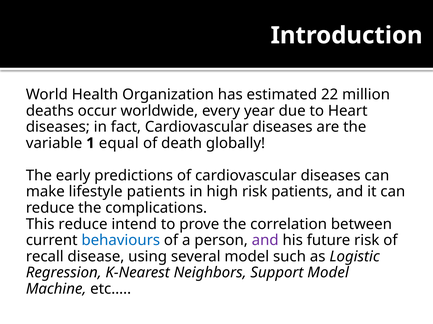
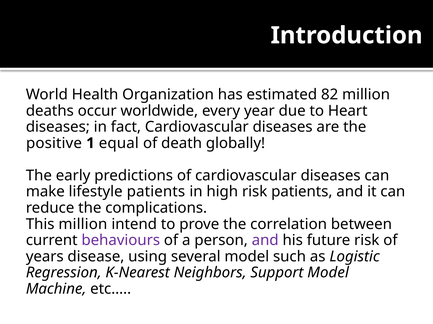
22: 22 -> 82 (330, 95)
variable: variable -> positive (54, 143)
This reduce: reduce -> million (83, 225)
behaviours colour: blue -> purple (121, 241)
recall: recall -> years (45, 257)
